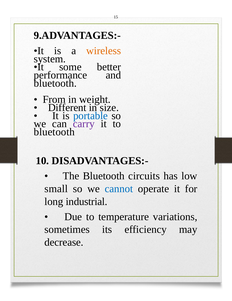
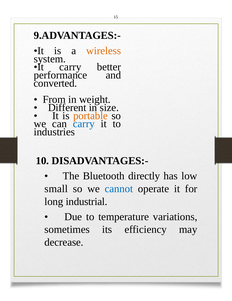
It some: some -> carry (70, 67)
bluetooth: bluetooth -> converted (55, 83)
portable colour: blue -> orange (91, 115)
carry colour: purple -> blue (84, 124)
bluetooth: bluetooth -> industries (54, 132)
circuits: circuits -> directly (144, 176)
